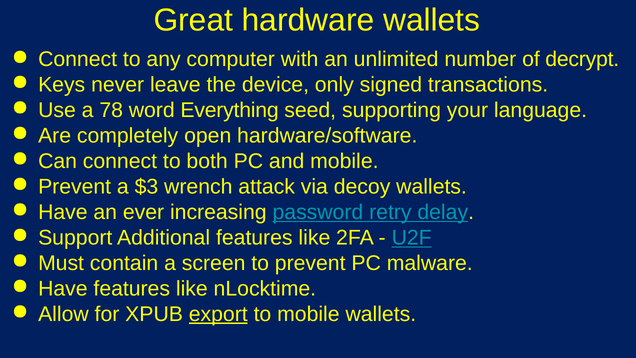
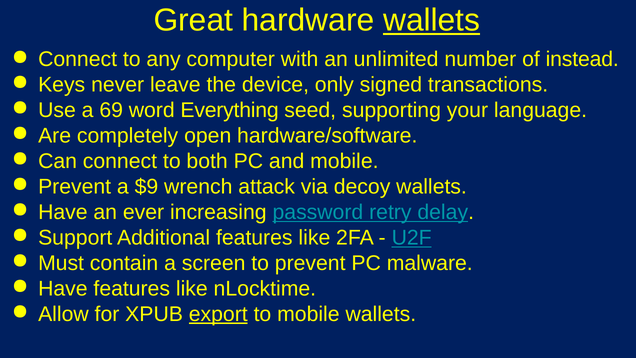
wallets underline: none -> present (432, 20)
decrypt: decrypt -> instead (582, 59)
78: 78 -> 69 (111, 110)
$3: $3 -> $9 (146, 187)
